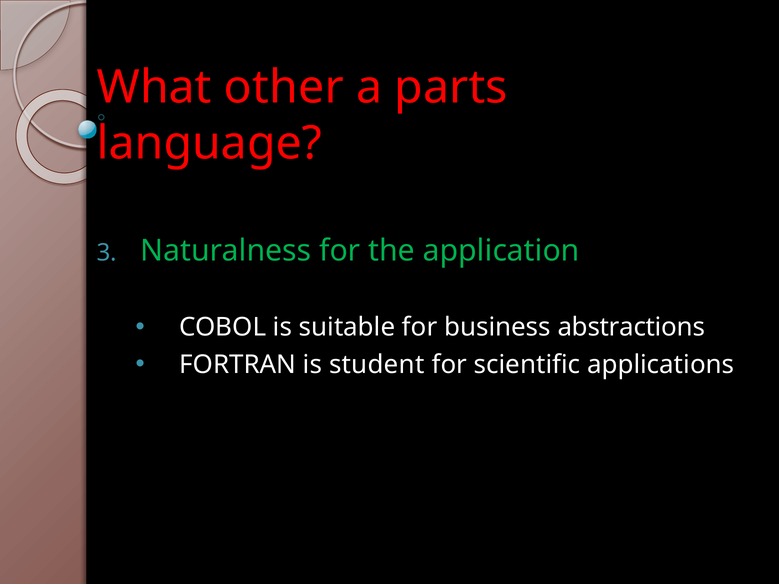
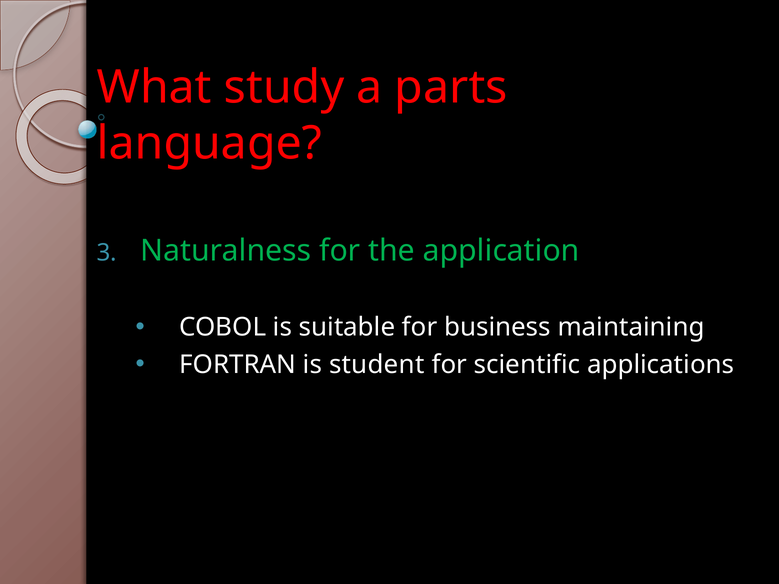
other: other -> study (284, 88)
abstractions: abstractions -> maintaining (631, 328)
